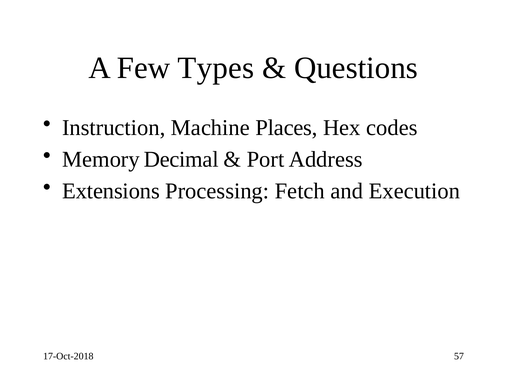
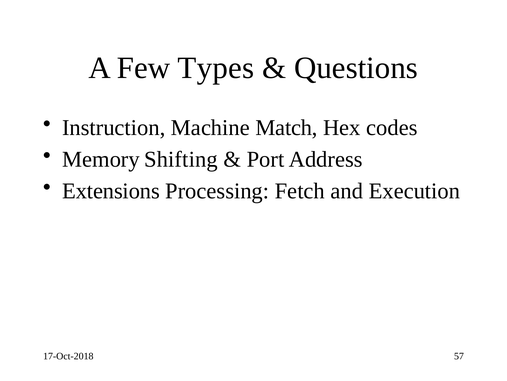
Places: Places -> Match (287, 127)
Decimal: Decimal -> Shifting (181, 159)
